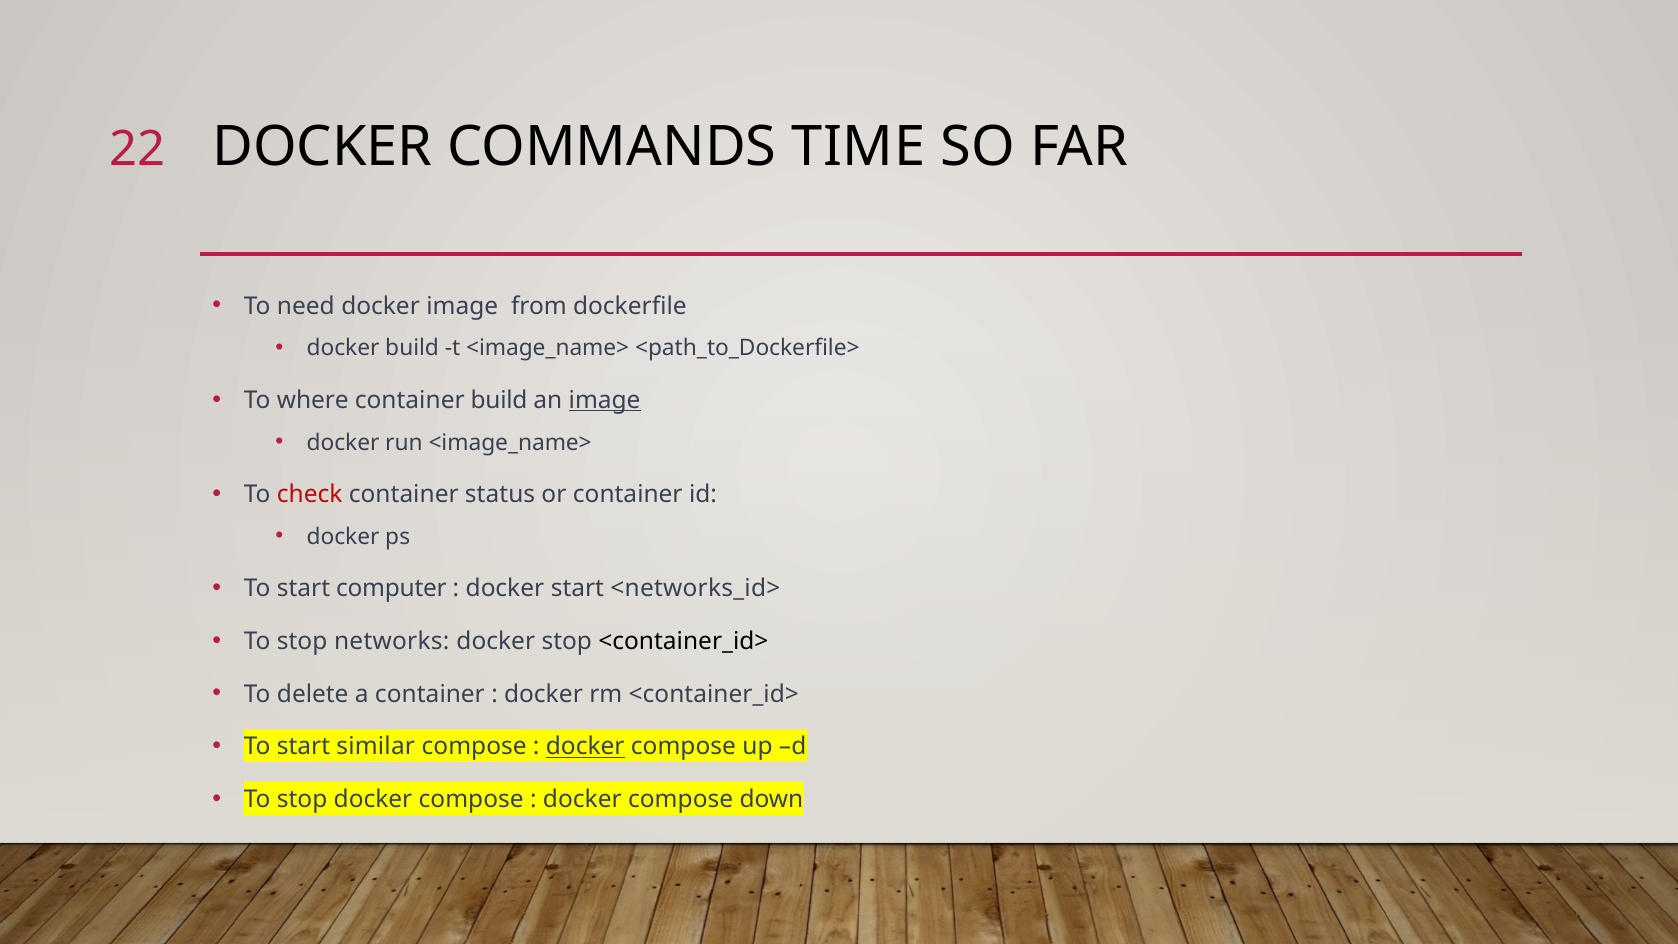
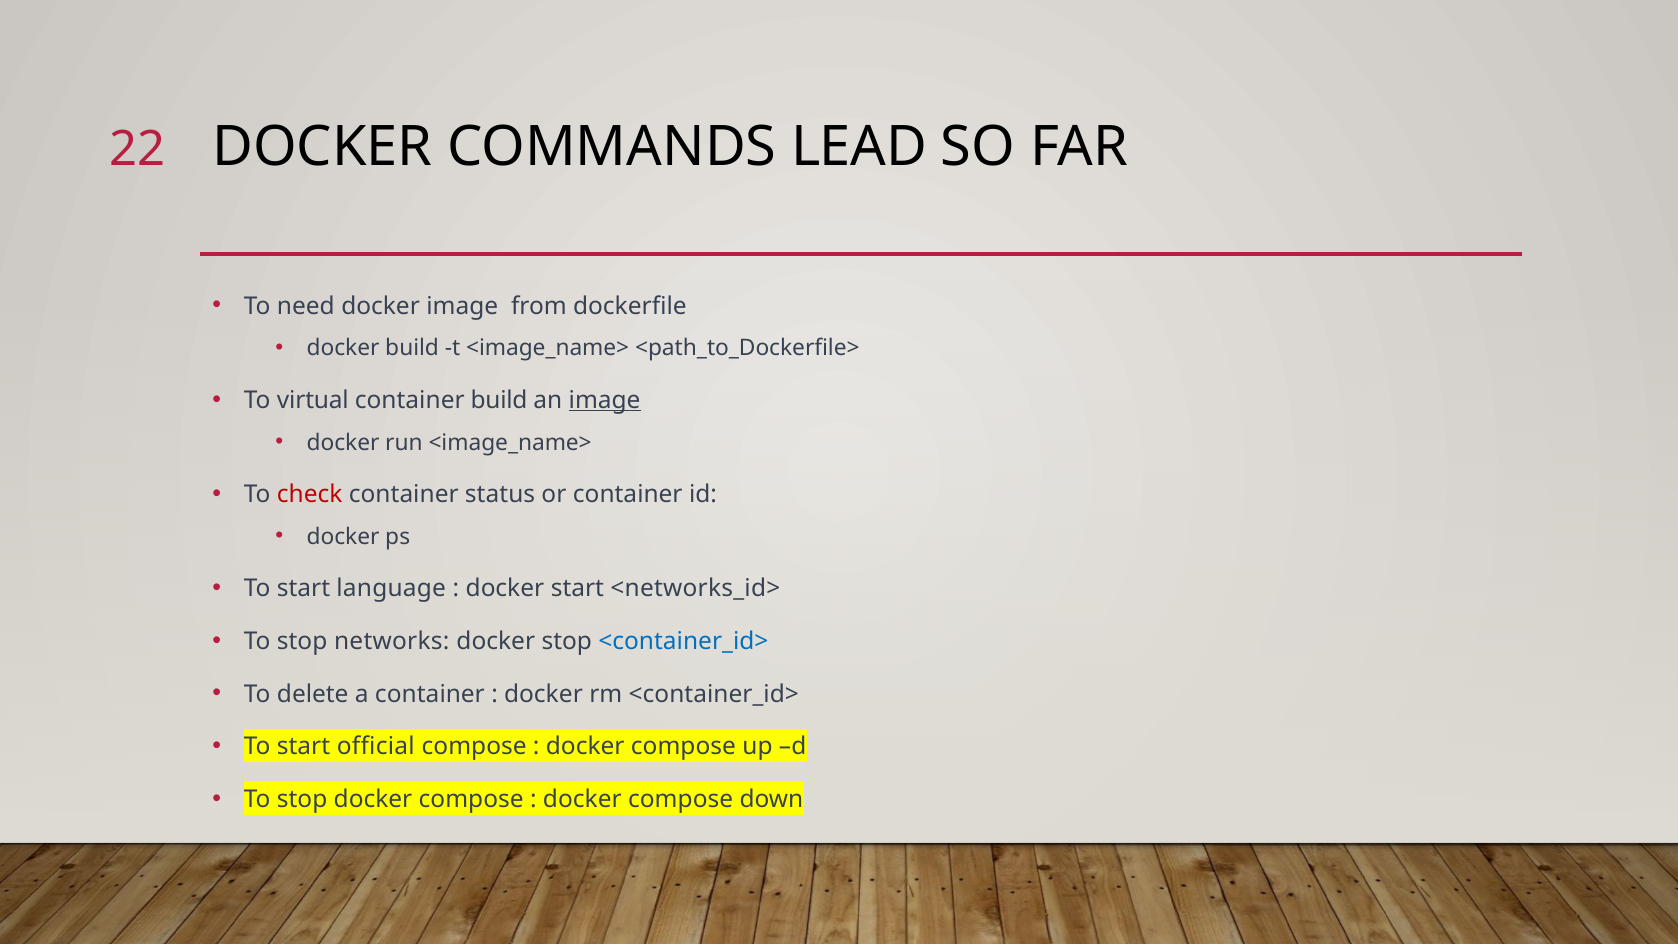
TIME: TIME -> LEAD (859, 147)
where: where -> virtual (313, 400)
computer: computer -> language (391, 589)
<container_id> colour: black -> blue (683, 641)
similar: similar -> official (376, 747)
docker underline: present -> none (585, 747)
